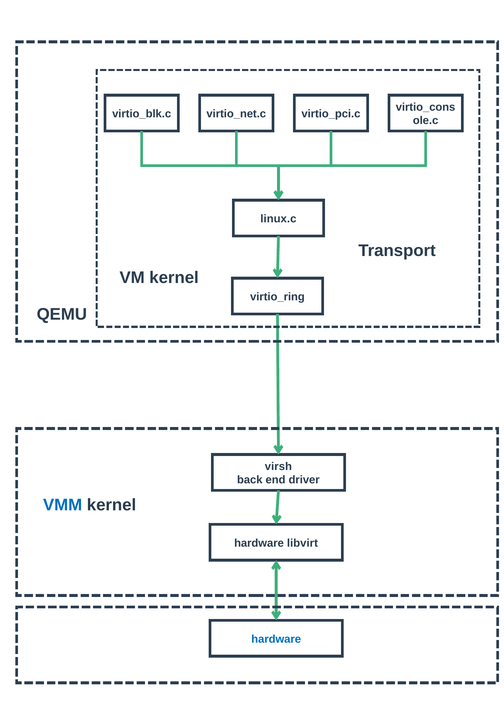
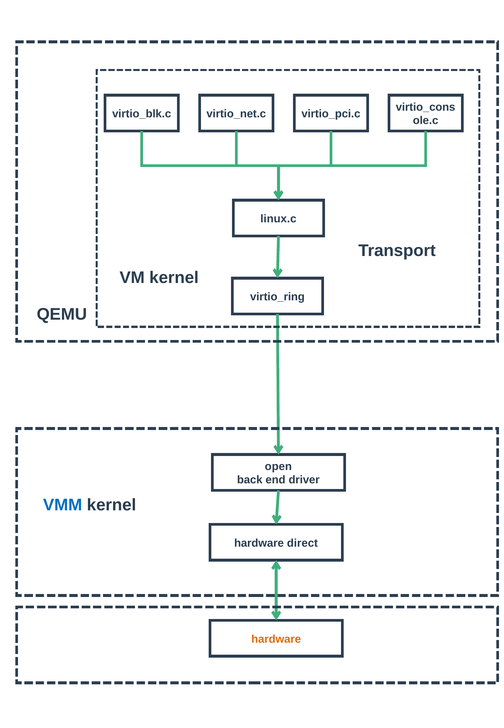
virsh: virsh -> open (278, 466)
libvirt: libvirt -> direct (302, 543)
hardware colour: blue -> orange (276, 639)
